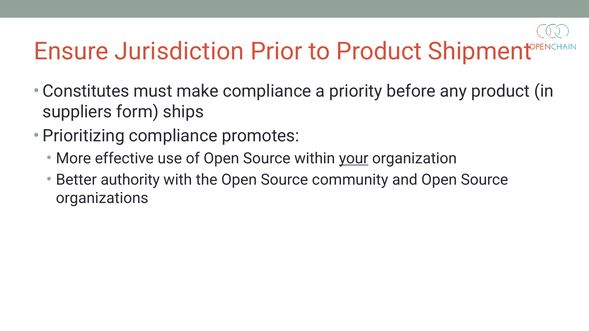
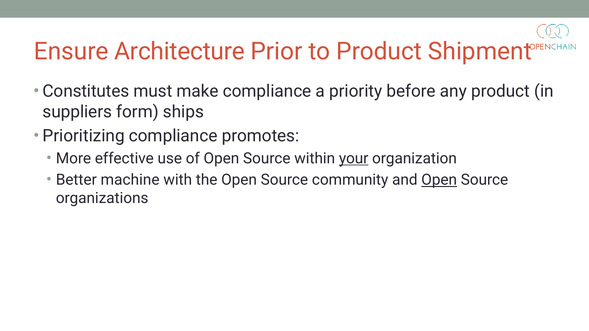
Jurisdiction: Jurisdiction -> Architecture (180, 51)
authority: authority -> machine (130, 180)
Open underline: none -> present (439, 180)
